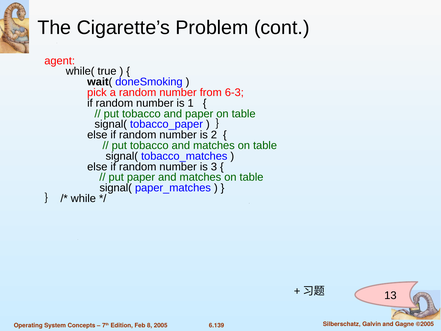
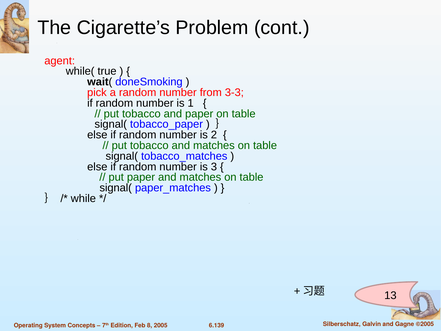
6-3: 6-3 -> 3-3 (234, 92)
